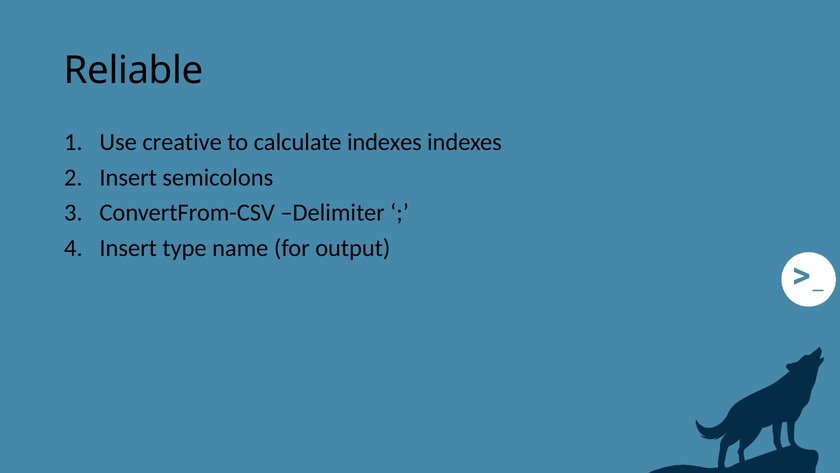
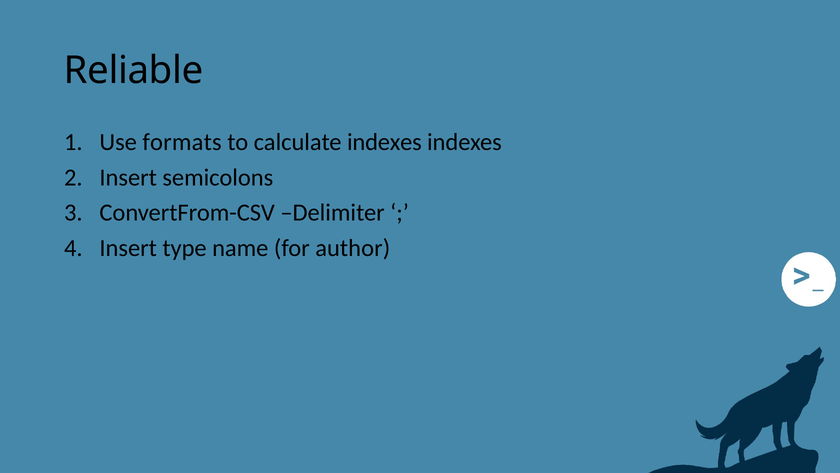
creative: creative -> formats (182, 142)
output: output -> author (353, 248)
